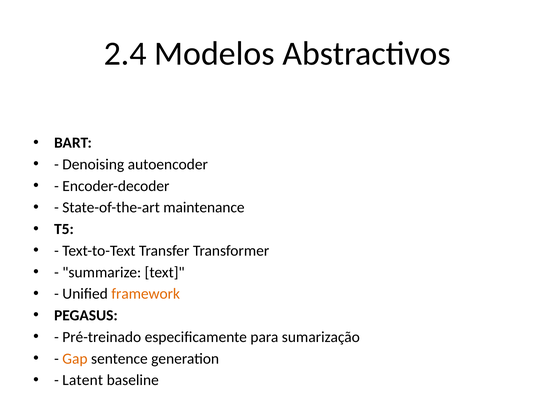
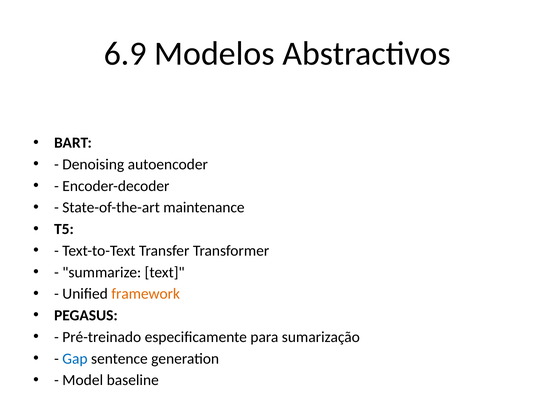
2.4: 2.4 -> 6.9 (125, 54)
Gap colour: orange -> blue (75, 359)
Latent: Latent -> Model (83, 380)
